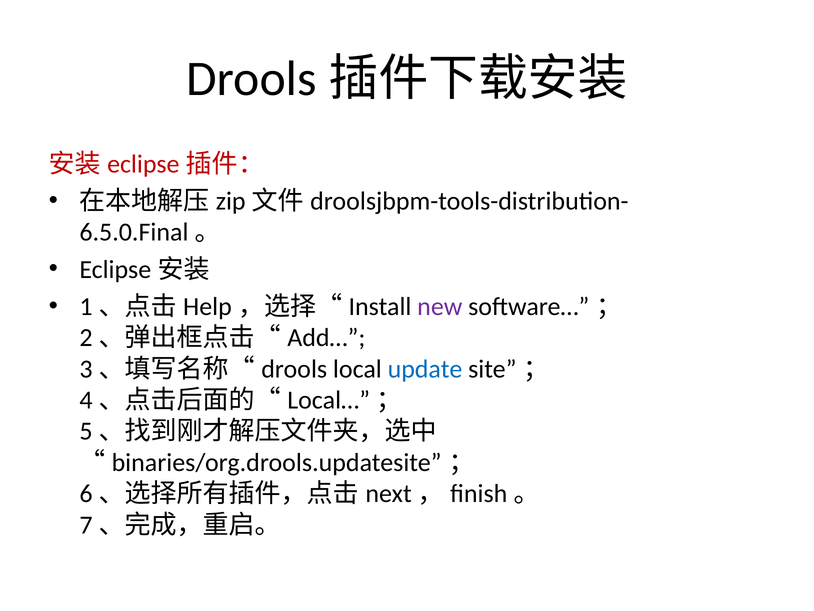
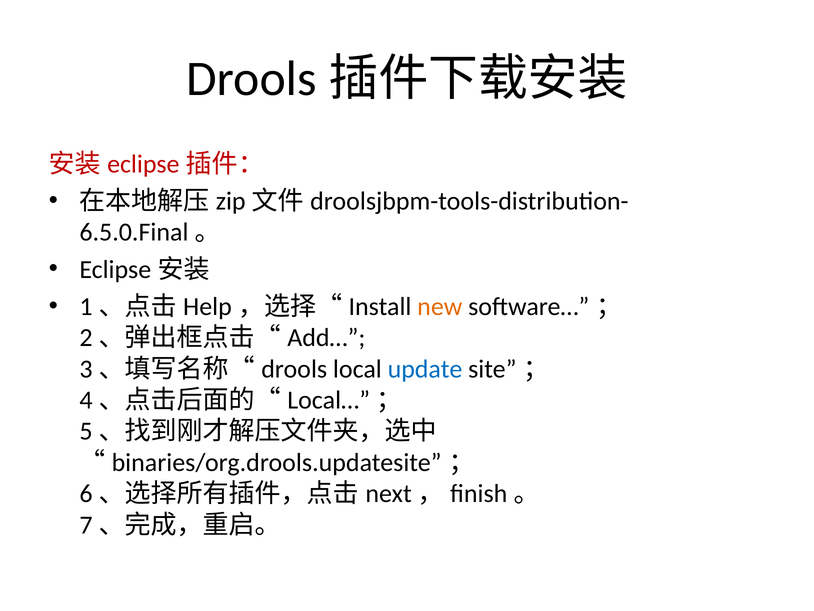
new colour: purple -> orange (440, 306)
